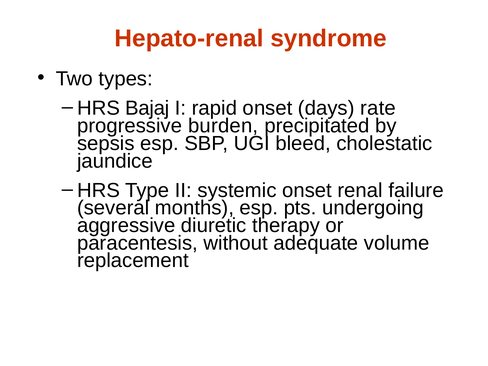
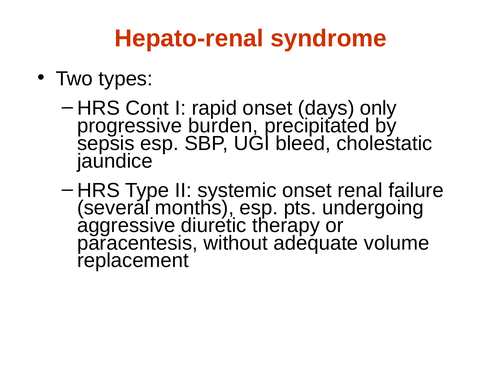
Bajaj: Bajaj -> Cont (147, 108)
rate: rate -> only (378, 108)
